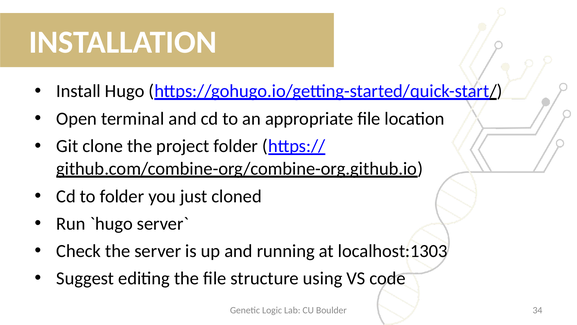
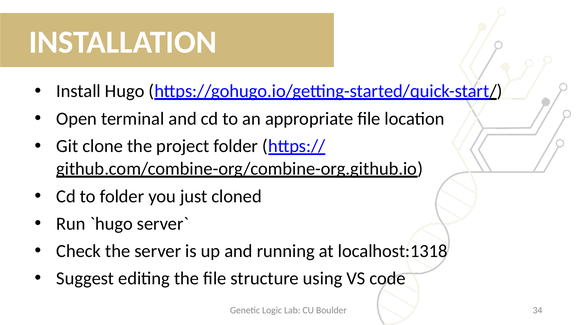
localhost:1303: localhost:1303 -> localhost:1318 (393, 251)
